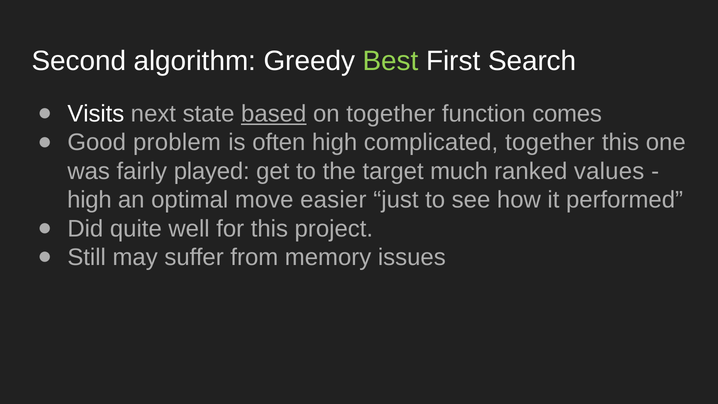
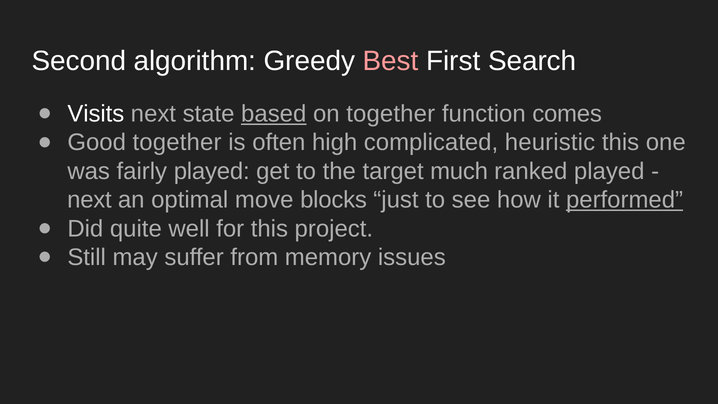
Best colour: light green -> pink (391, 61)
Good problem: problem -> together (177, 142)
complicated together: together -> heuristic (550, 142)
ranked values: values -> played (609, 171)
high: high -> next (89, 200)
easier: easier -> blocks (334, 200)
performed underline: none -> present (625, 200)
